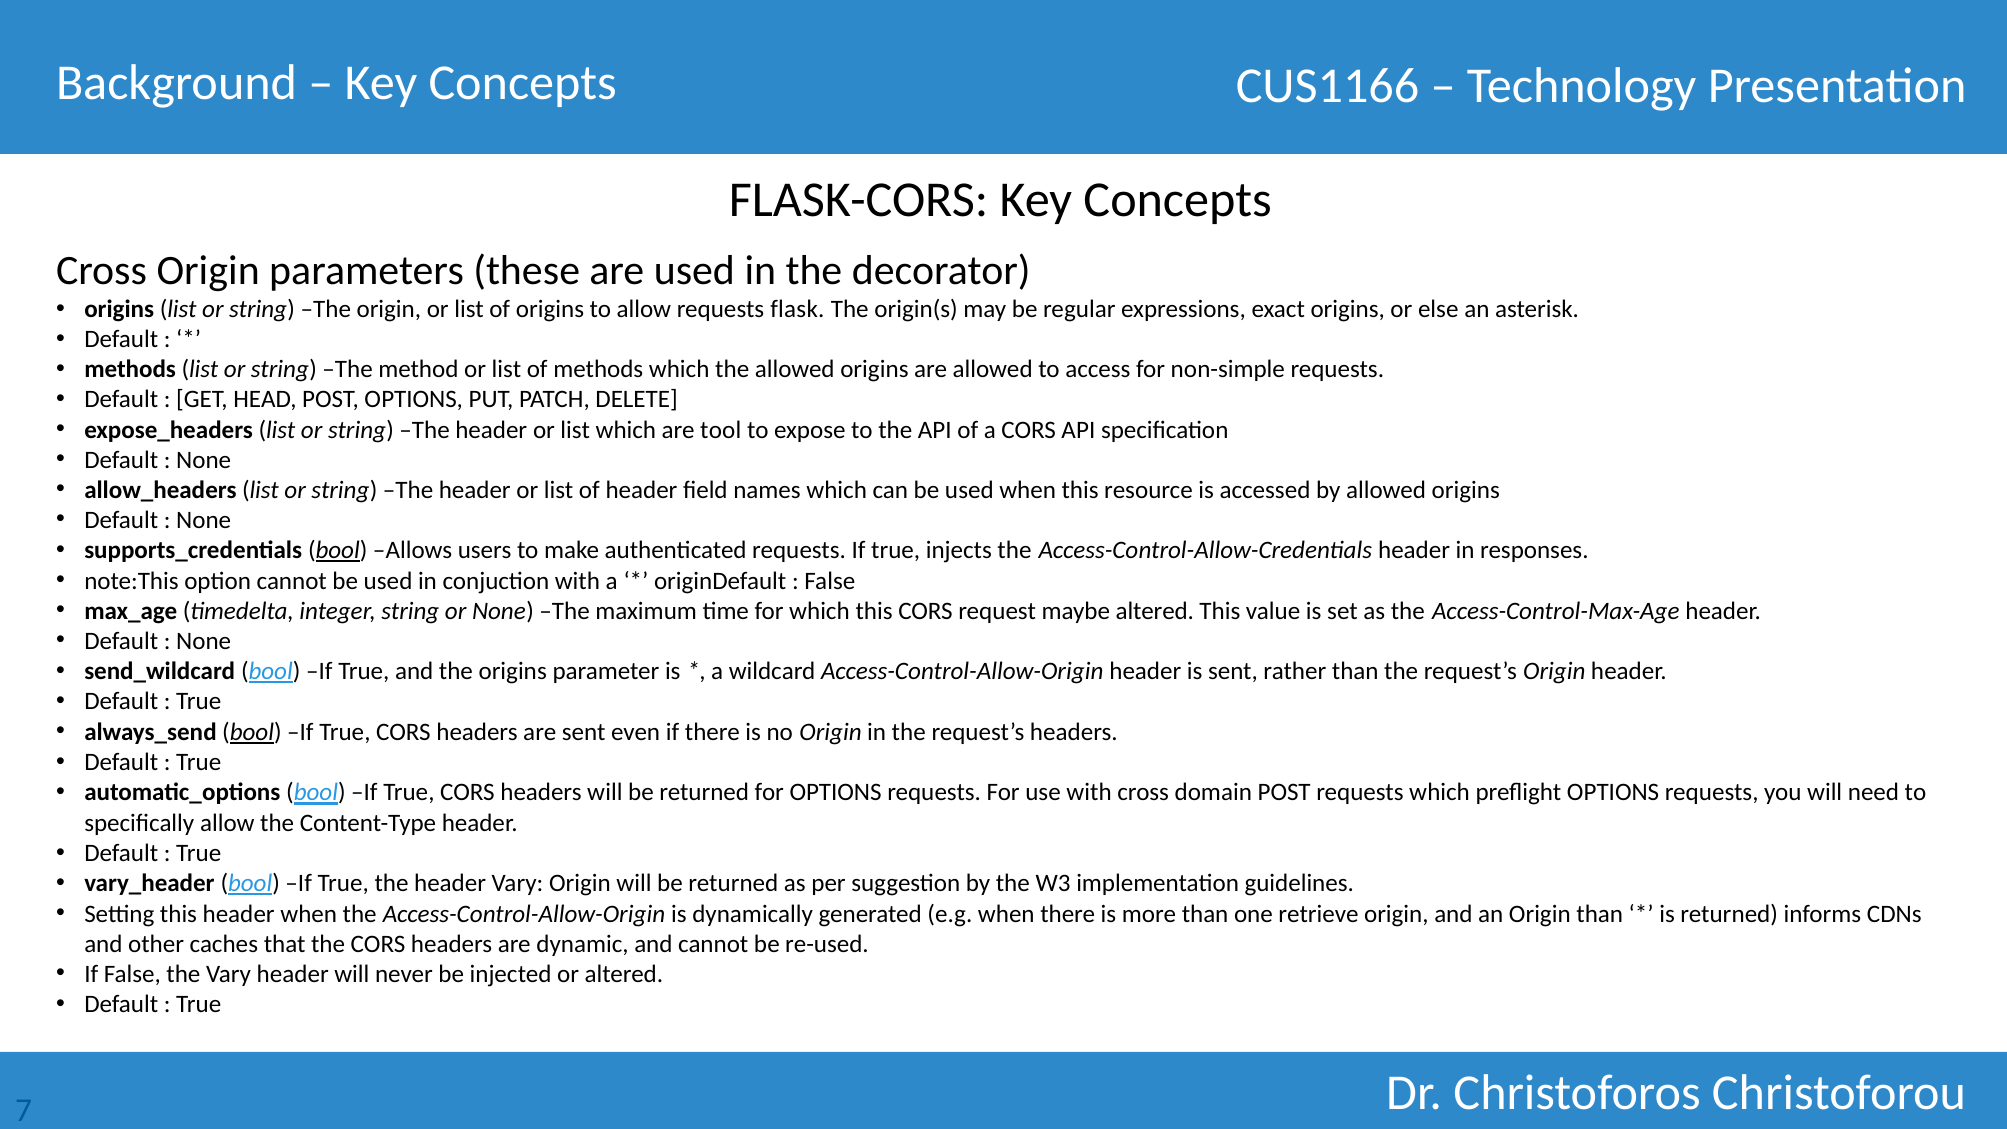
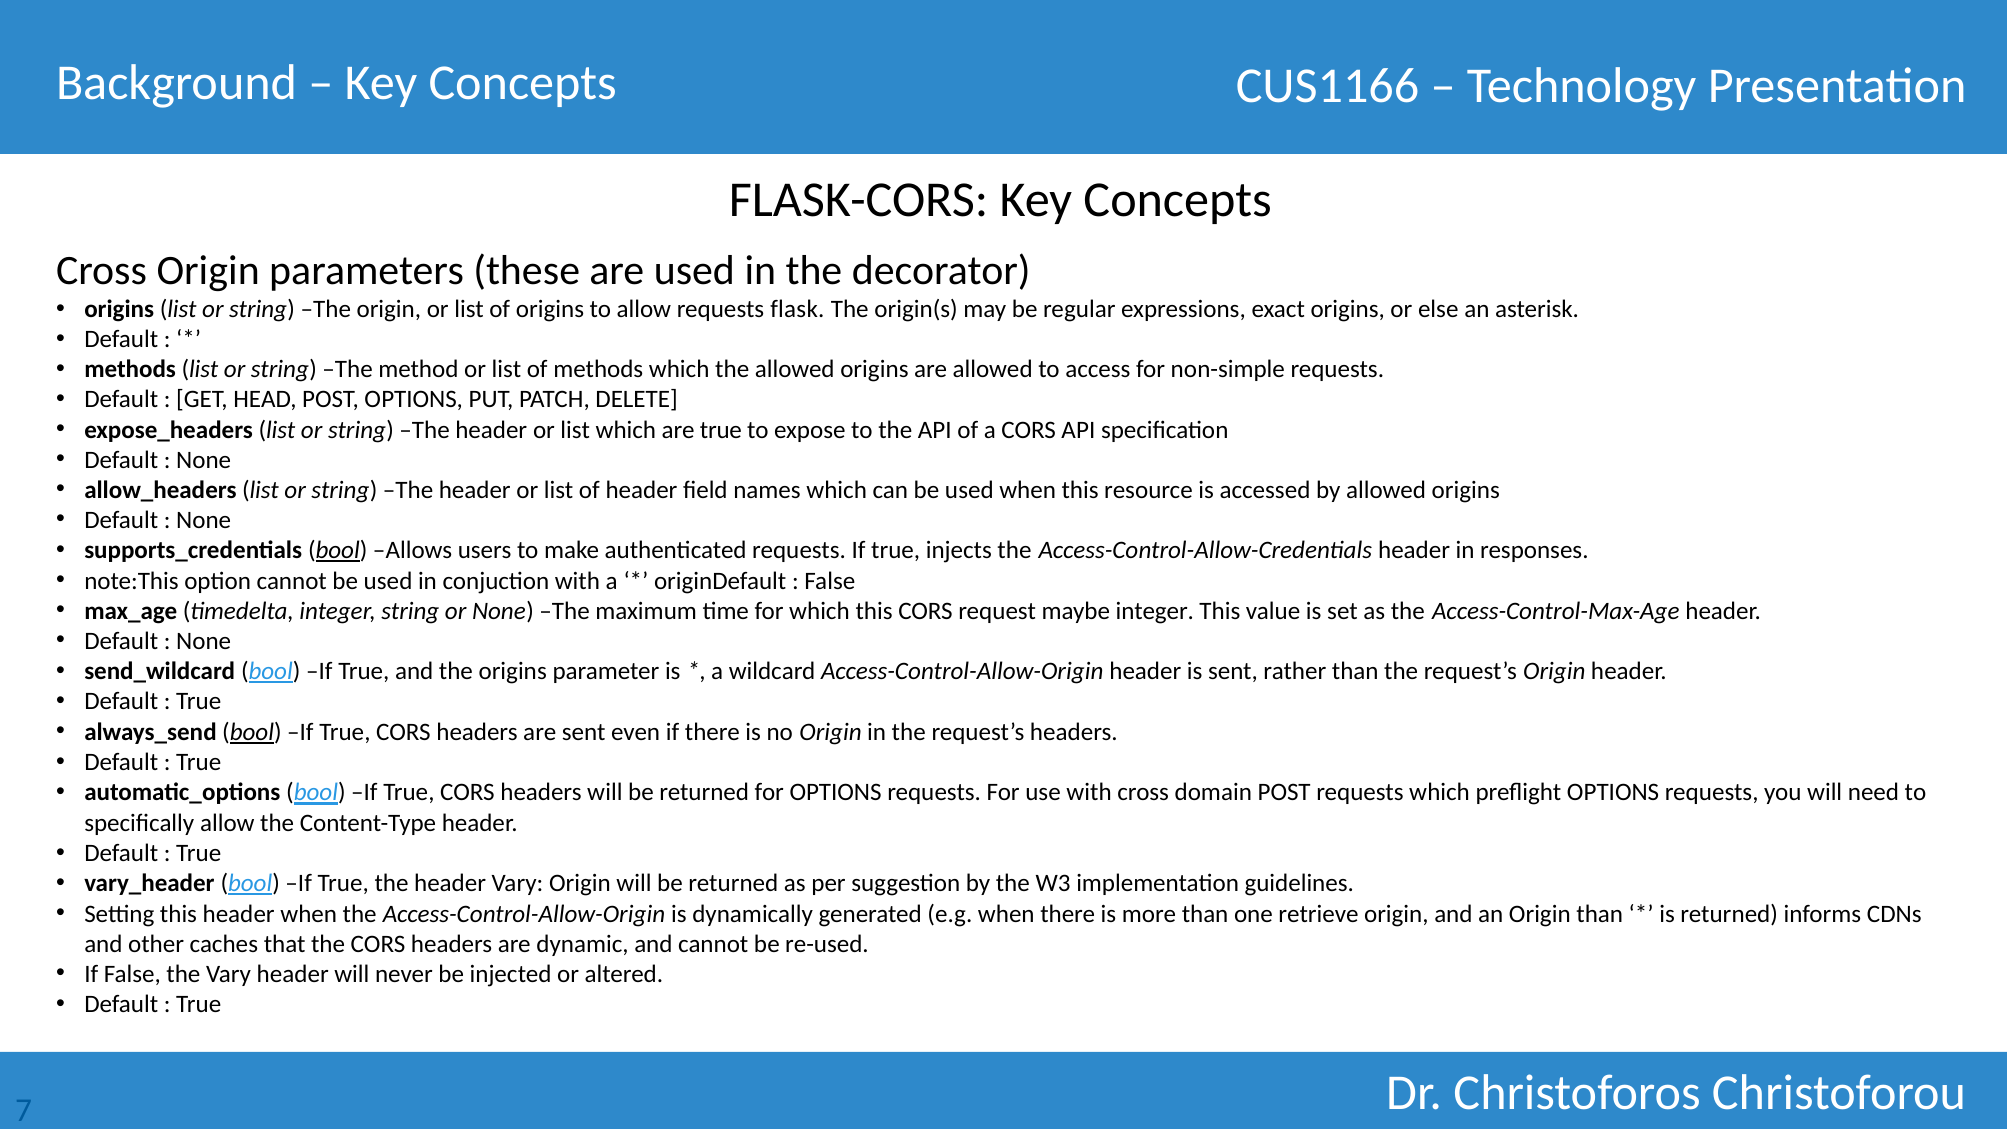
are tool: tool -> true (721, 430)
maybe altered: altered -> integer (1155, 611)
